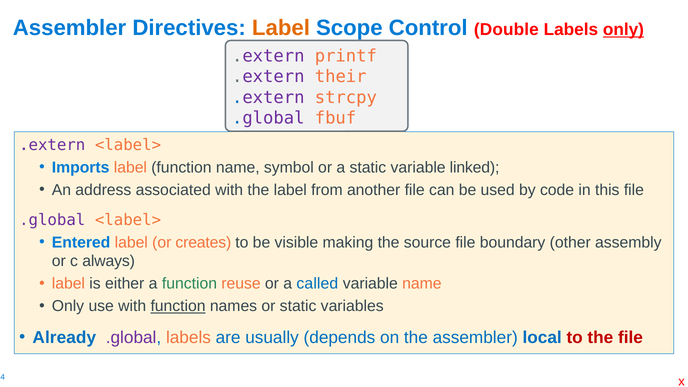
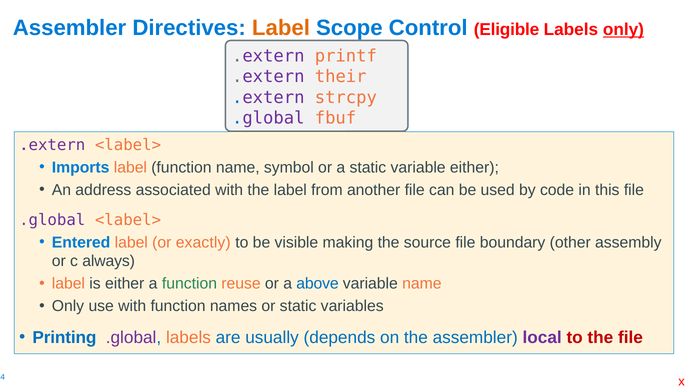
Double: Double -> Eligible (507, 30)
variable linked: linked -> either (474, 168)
creates: creates -> exactly (203, 242)
called: called -> above (318, 284)
function underline: present -> none (178, 306)
Already: Already -> Printing (64, 337)
local colour: blue -> purple (542, 337)
